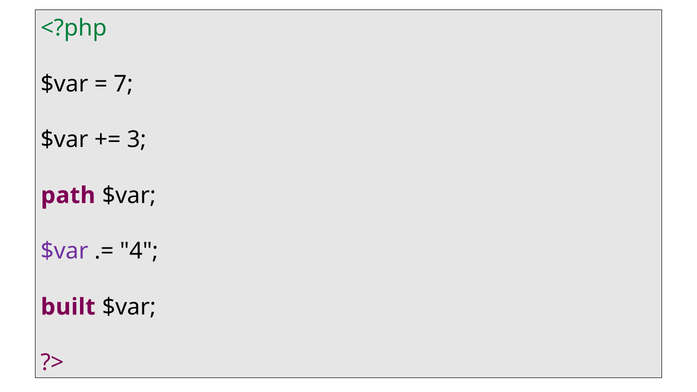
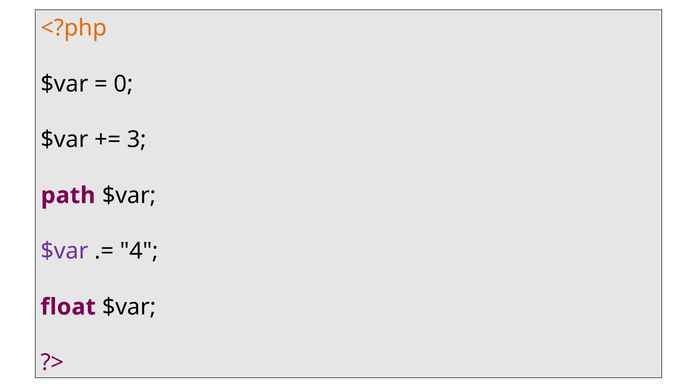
<?php colour: green -> orange (74, 28)
7: 7 -> 0 (123, 84)
built: built -> float (68, 307)
